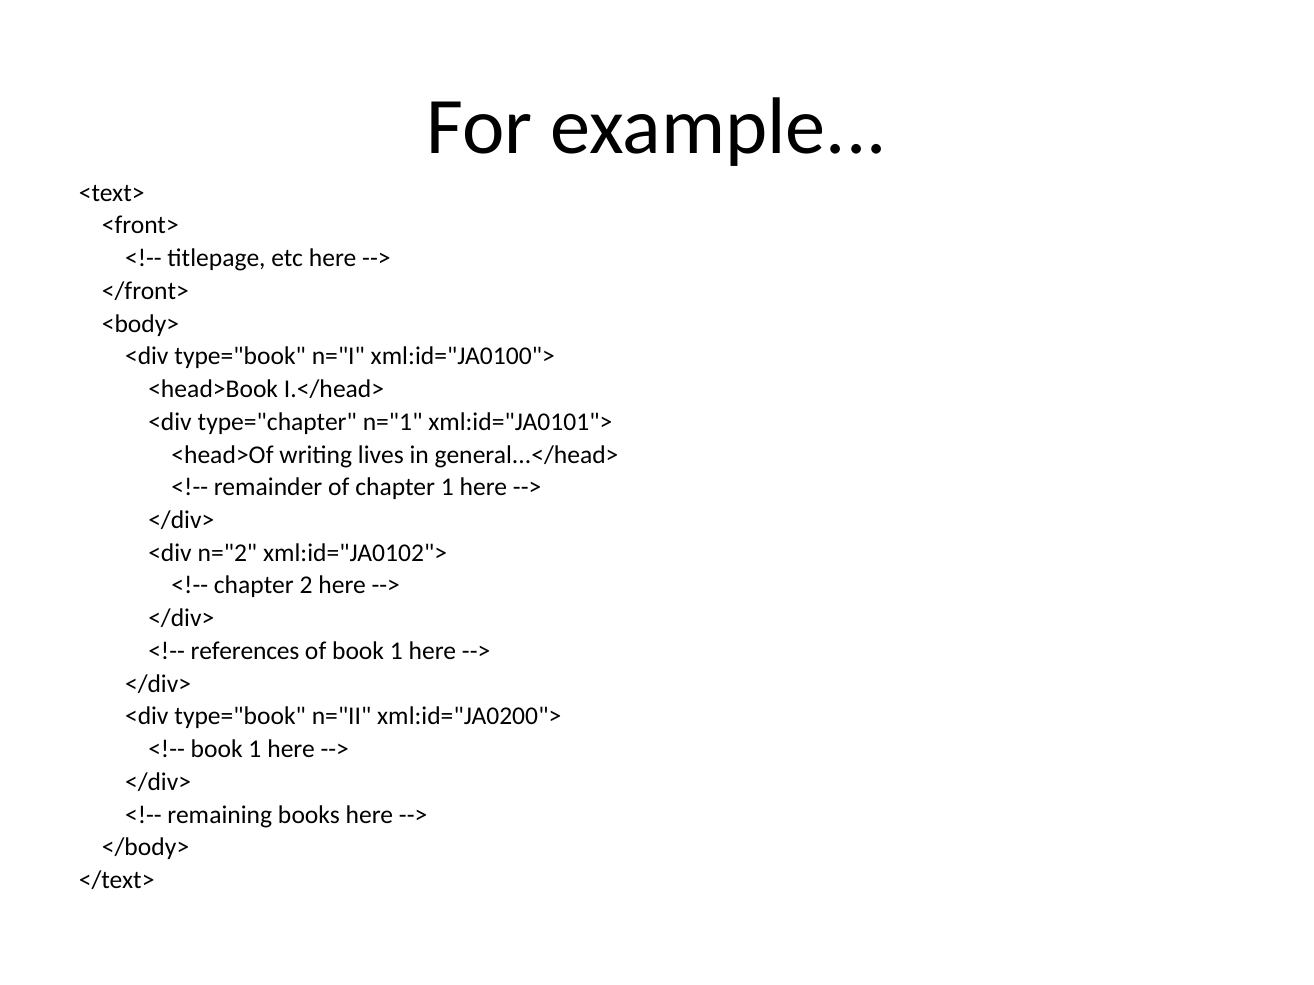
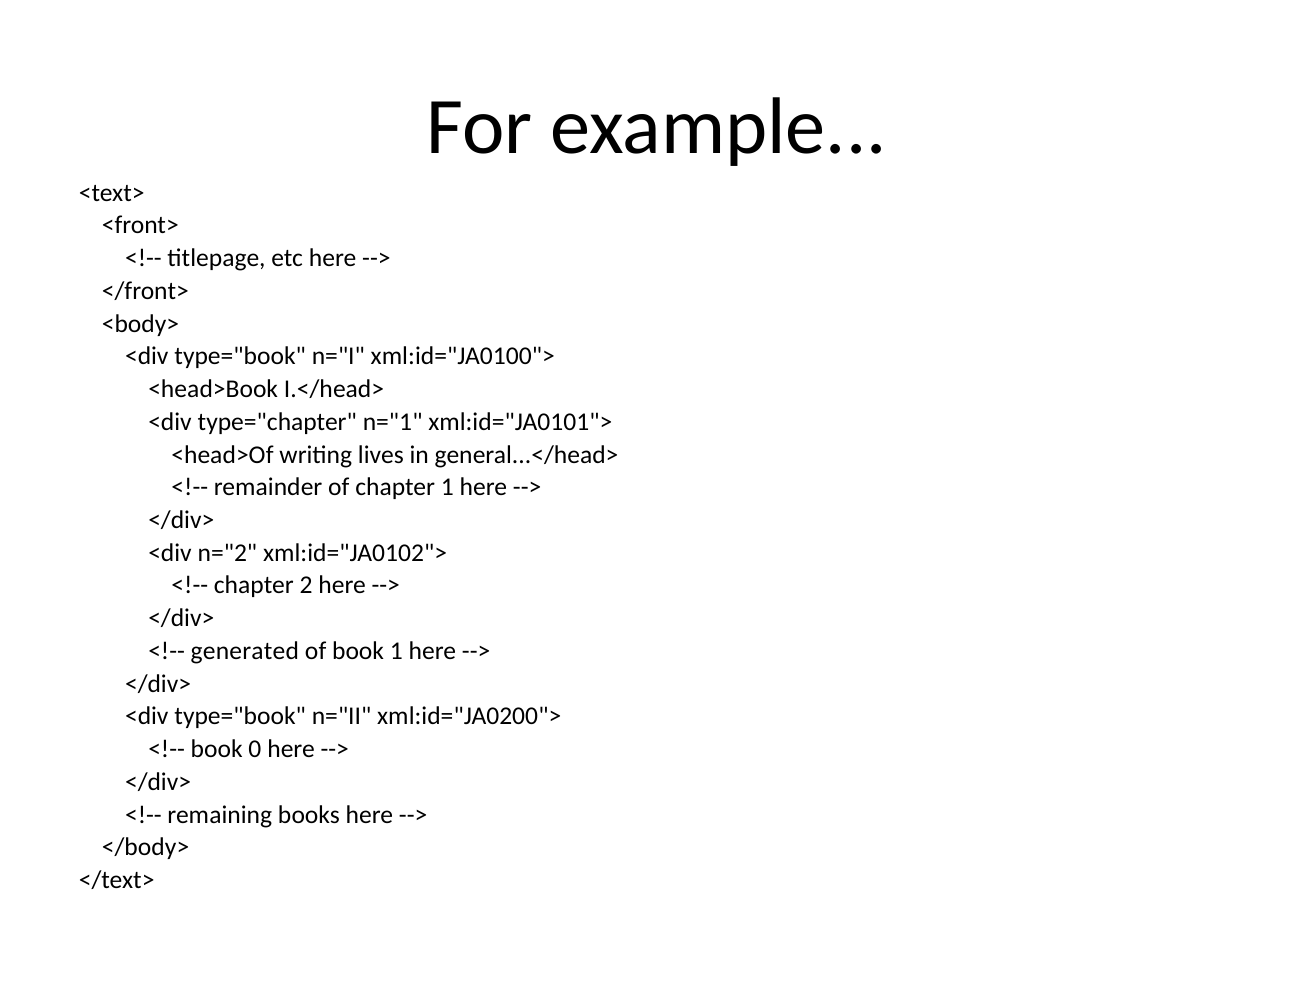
references: references -> generated (245, 651)
1: 1 -> 0 (255, 750)
